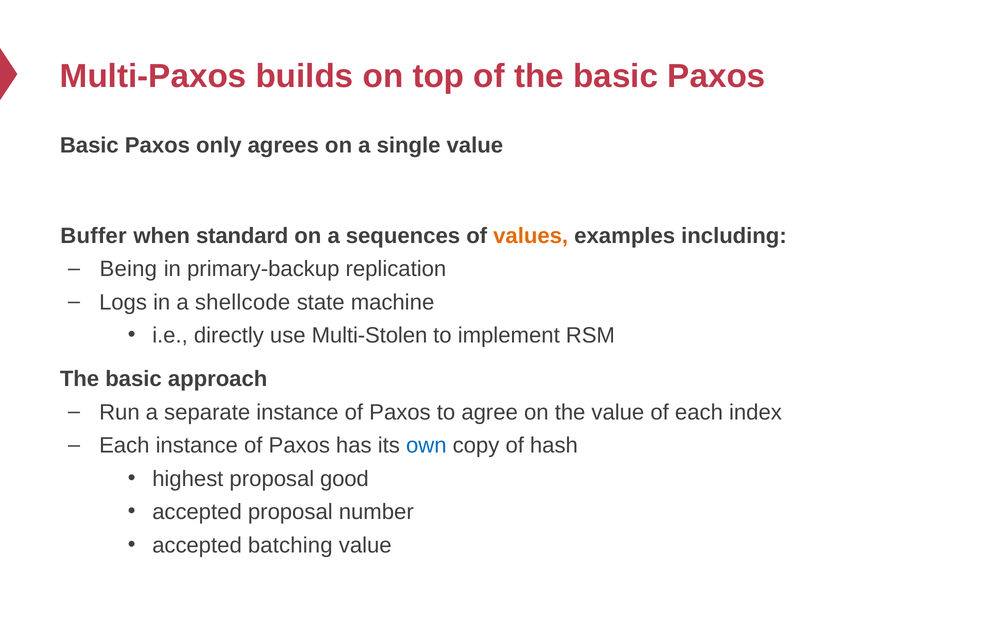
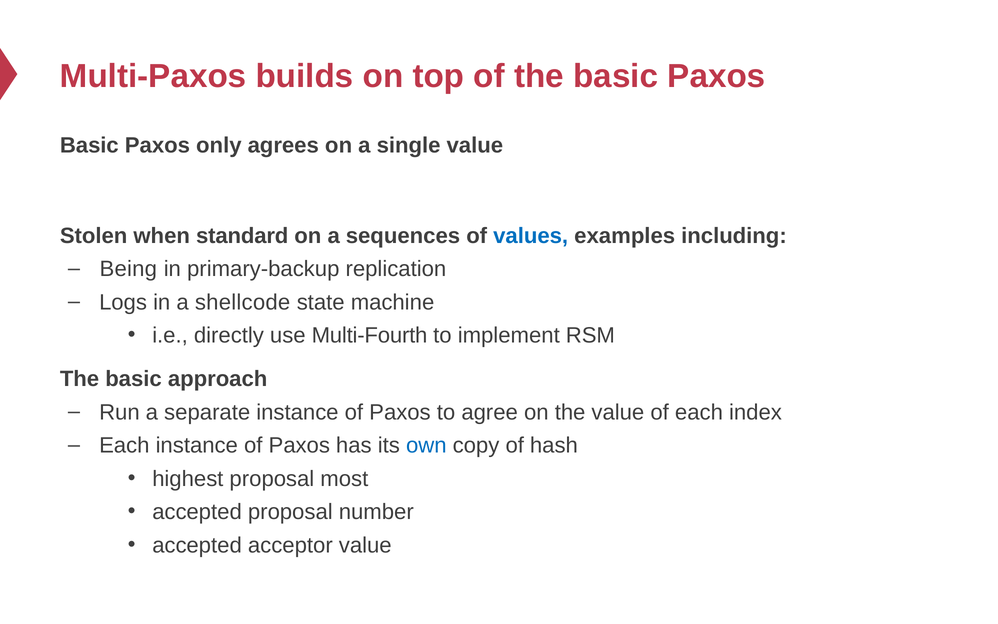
Buffer: Buffer -> Stolen (94, 236)
values colour: orange -> blue (531, 236)
Multi-Stolen: Multi-Stolen -> Multi-Fourth (370, 335)
good: good -> most (344, 479)
batching: batching -> acceptor (290, 545)
